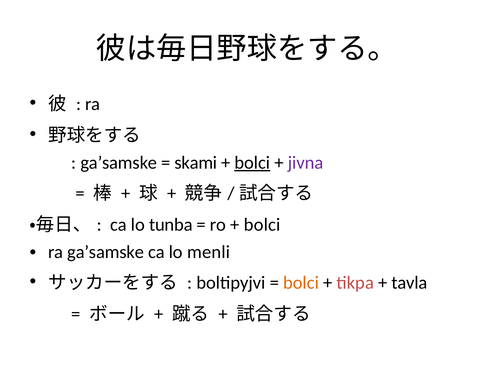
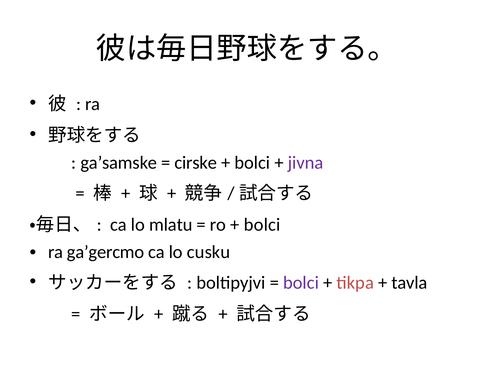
skami: skami -> cirske (196, 163)
bolci underline: present -> none (252, 163)
tunba: tunba -> mlatu (171, 225)
ra ga’samske: ga’samske -> ga’gercmo (106, 252)
menli: menli -> cusku (209, 252)
bolci colour: orange -> purple (301, 283)
